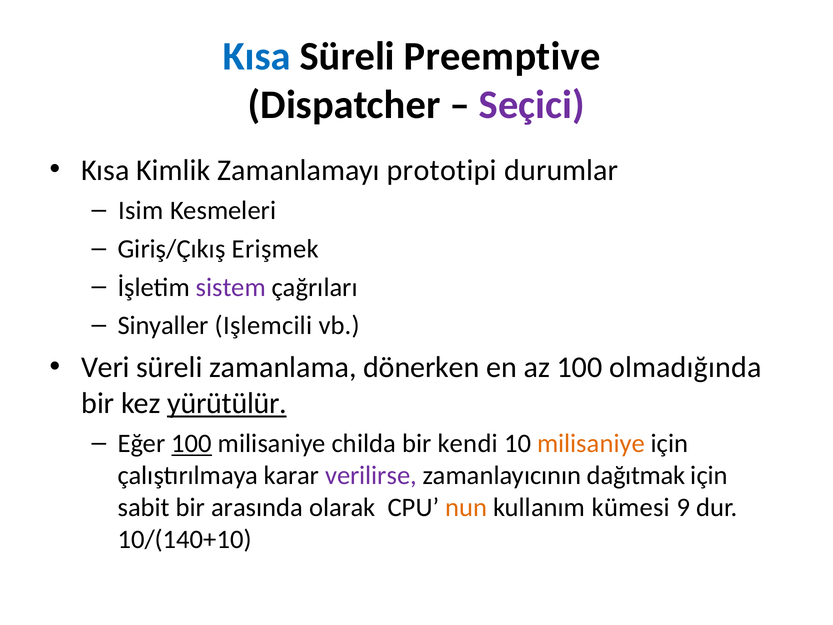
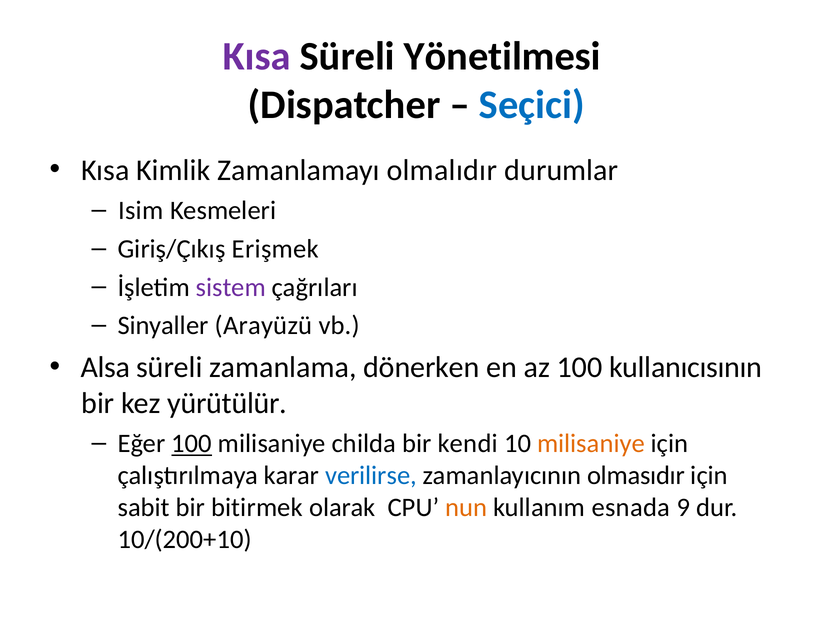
Kısa colour: blue -> purple (257, 56)
Preemptive: Preemptive -> Yönetilmesi (502, 56)
Seçici colour: purple -> blue (532, 105)
prototipi: prototipi -> olmalıdır (442, 170)
Işlemcili: Işlemcili -> Arayüzü (264, 326)
Veri: Veri -> Alsa (105, 367)
olmadığında: olmadığında -> kullanıcısının (686, 367)
yürütülür underline: present -> none (227, 403)
verilirse colour: purple -> blue (371, 475)
dağıtmak: dağıtmak -> olmasıdır (636, 475)
arasında: arasında -> bitirmek (257, 507)
kümesi: kümesi -> esnada (631, 507)
10/(140+10: 10/(140+10 -> 10/(200+10 (185, 539)
